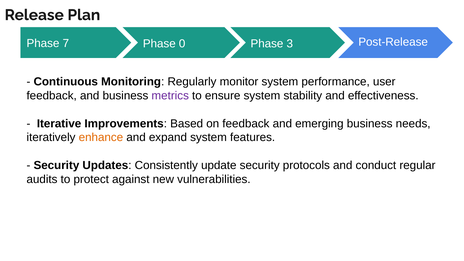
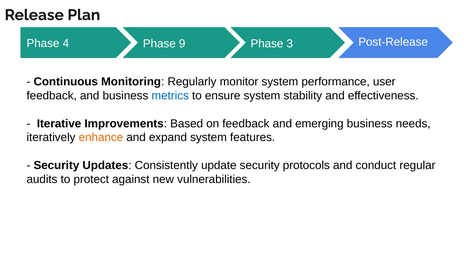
7: 7 -> 4 (66, 44)
0: 0 -> 9 (182, 44)
metrics colour: purple -> blue (170, 96)
